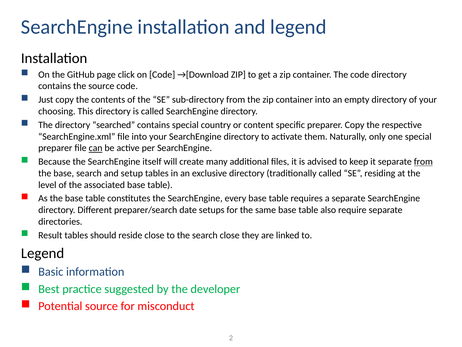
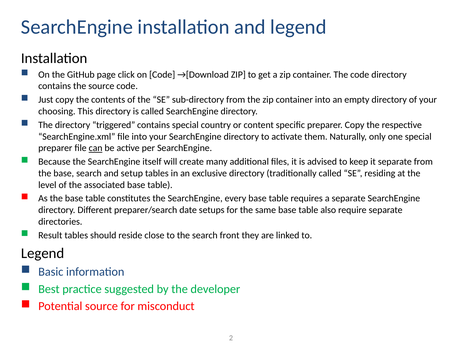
searched: searched -> triggered (114, 125)
from underline: present -> none (423, 161)
search close: close -> front (230, 235)
